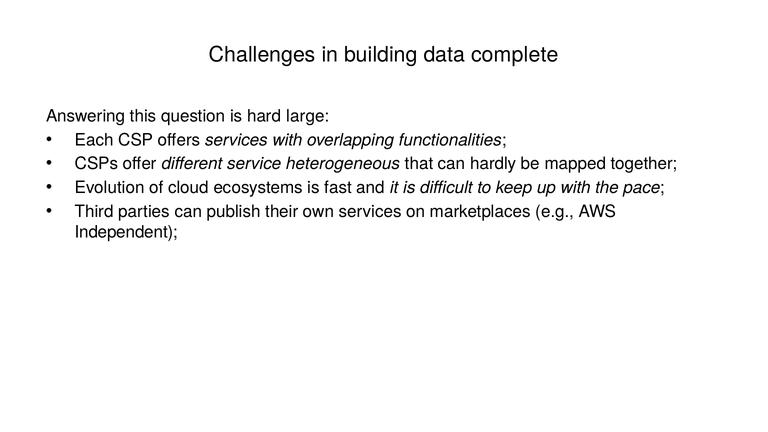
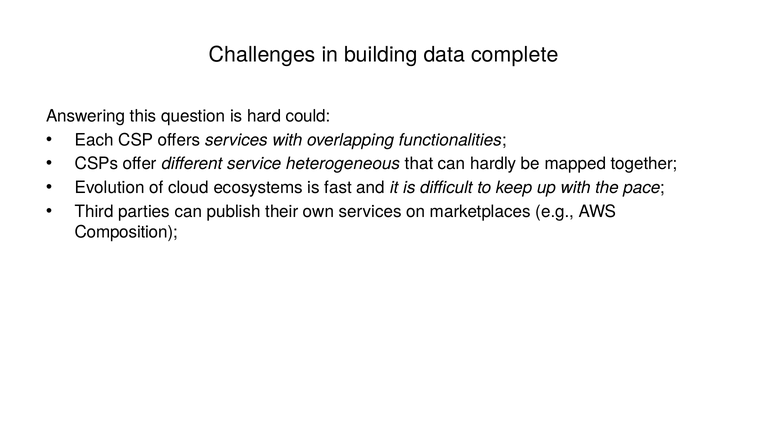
large: large -> could (308, 116)
Independent: Independent -> Composition (126, 232)
